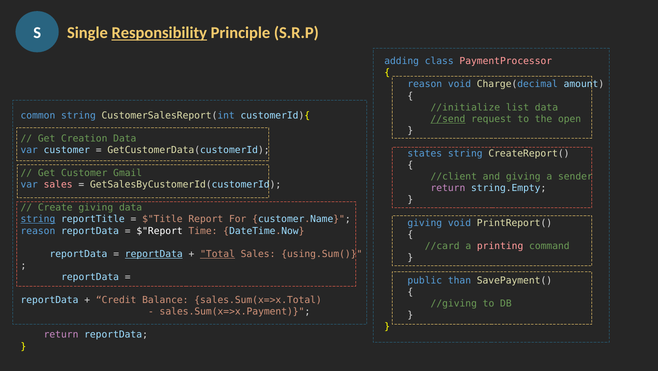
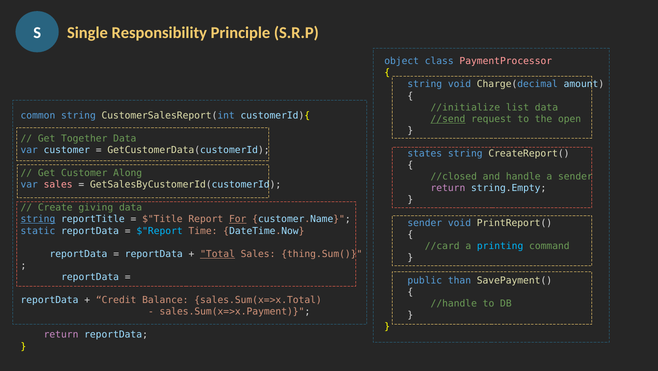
Responsibility underline: present -> none (159, 33)
adding: adding -> object (402, 61)
reason: reason -> string (425, 84)
Creation: Creation -> Together (84, 138)
Gmail: Gmail -> Along (128, 173)
//client: //client -> //closed (454, 176)
and giving: giving -> handle (523, 176)
For underline: none -> present (238, 219)
giving: giving -> sender (425, 223)
reason: reason -> static (38, 231)
$"Report colour: white -> light blue (160, 231)
printing colour: pink -> light blue (500, 246)
reportData underline: present -> none (154, 254)
using.Sum(: using.Sum( -> thing.Sum( (322, 254)
//giving: //giving -> //handle (454, 303)
